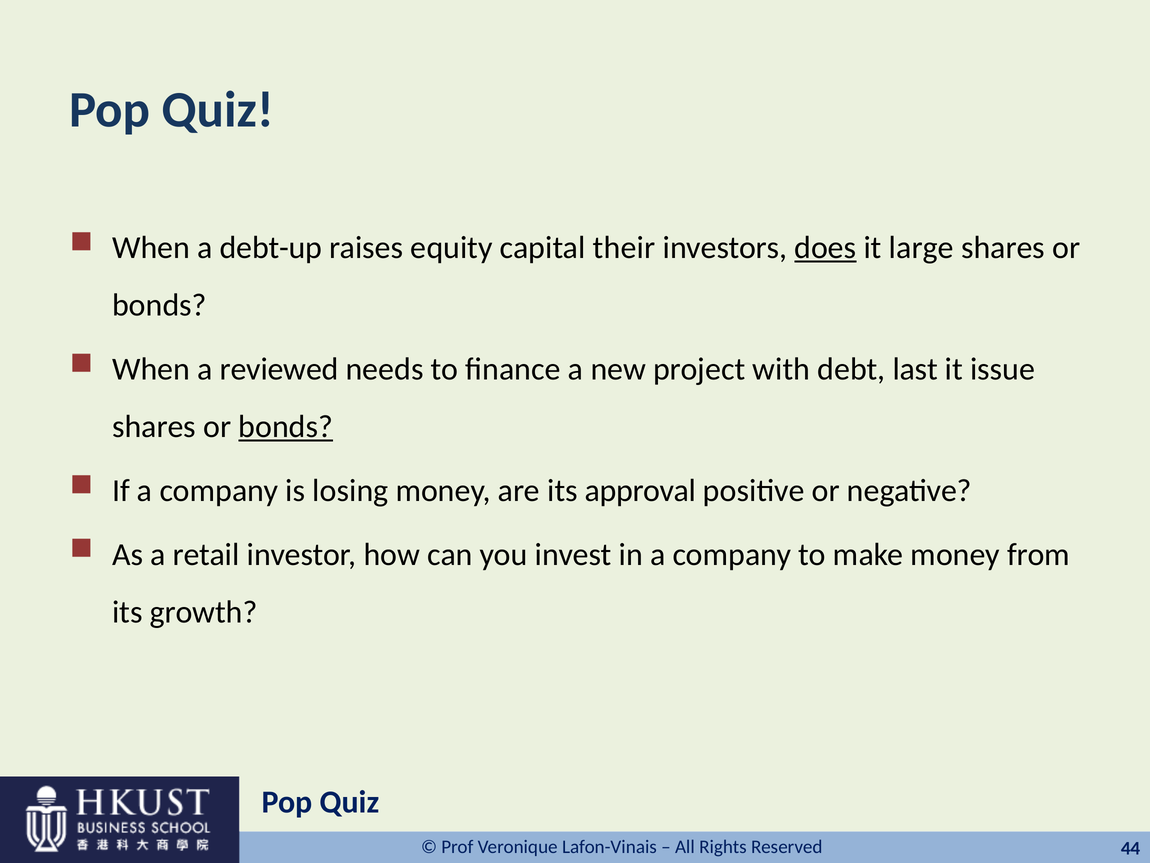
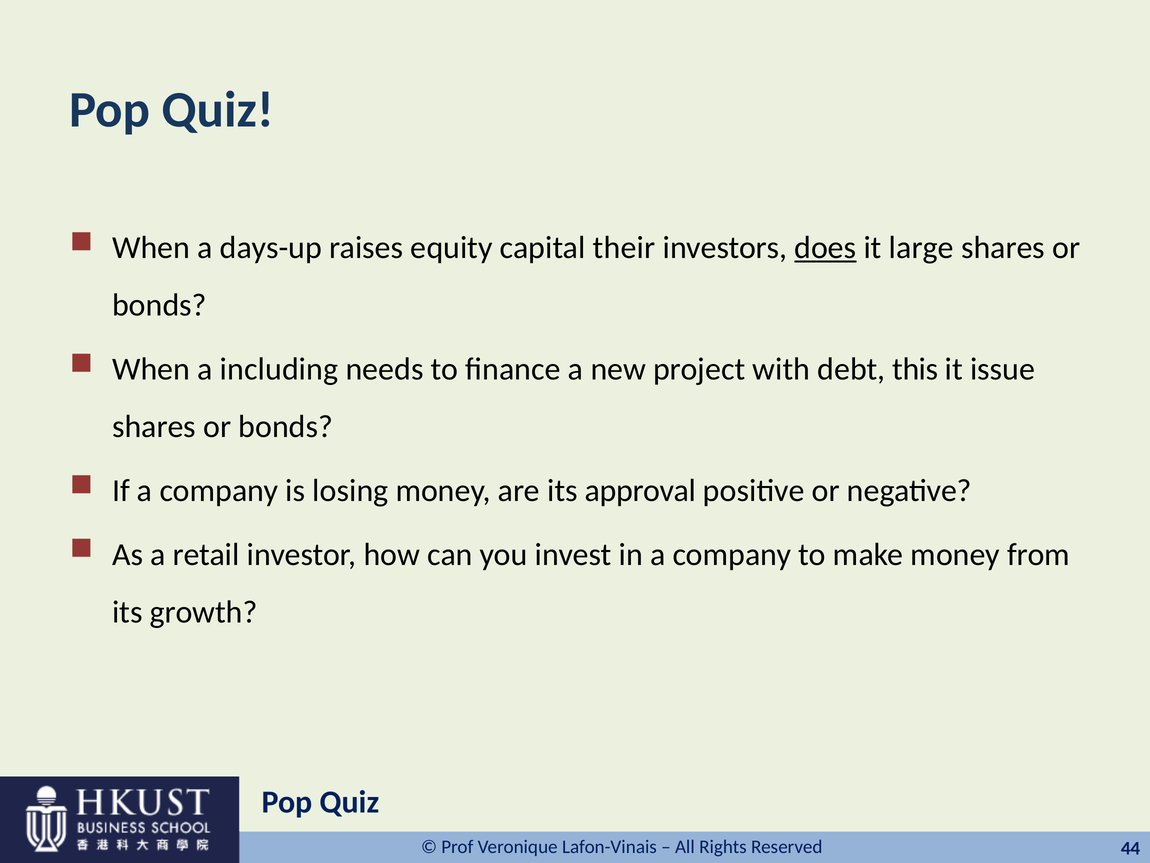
debt-up: debt-up -> days-up (271, 248)
reviewed: reviewed -> including (279, 369)
last: last -> this (915, 369)
bonds underline: present -> none (286, 426)
